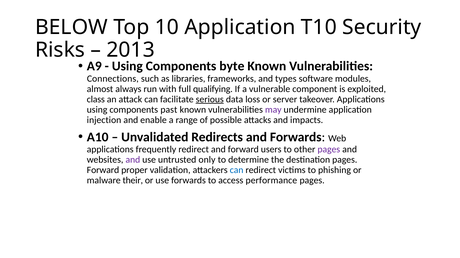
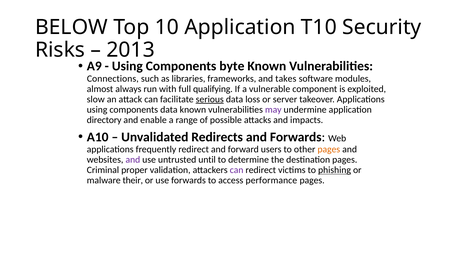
types: types -> takes (286, 79)
class: class -> slow (96, 100)
components past: past -> data (169, 110)
injection: injection -> directory (104, 120)
pages colour: purple -> orange (329, 150)
only: only -> until (207, 160)
Forward: Forward -> Criminal (103, 171)
can colour: blue -> purple (237, 171)
phishing underline: none -> present (335, 171)
